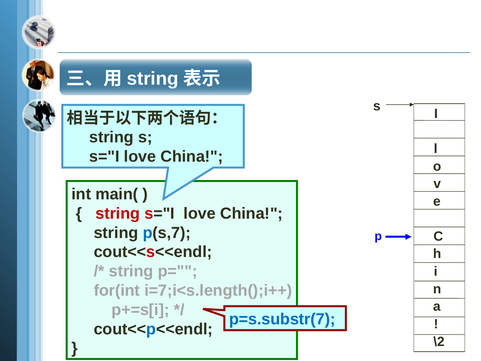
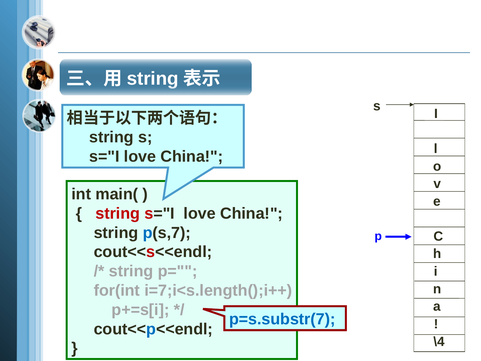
\2: \2 -> \4 (439, 342)
